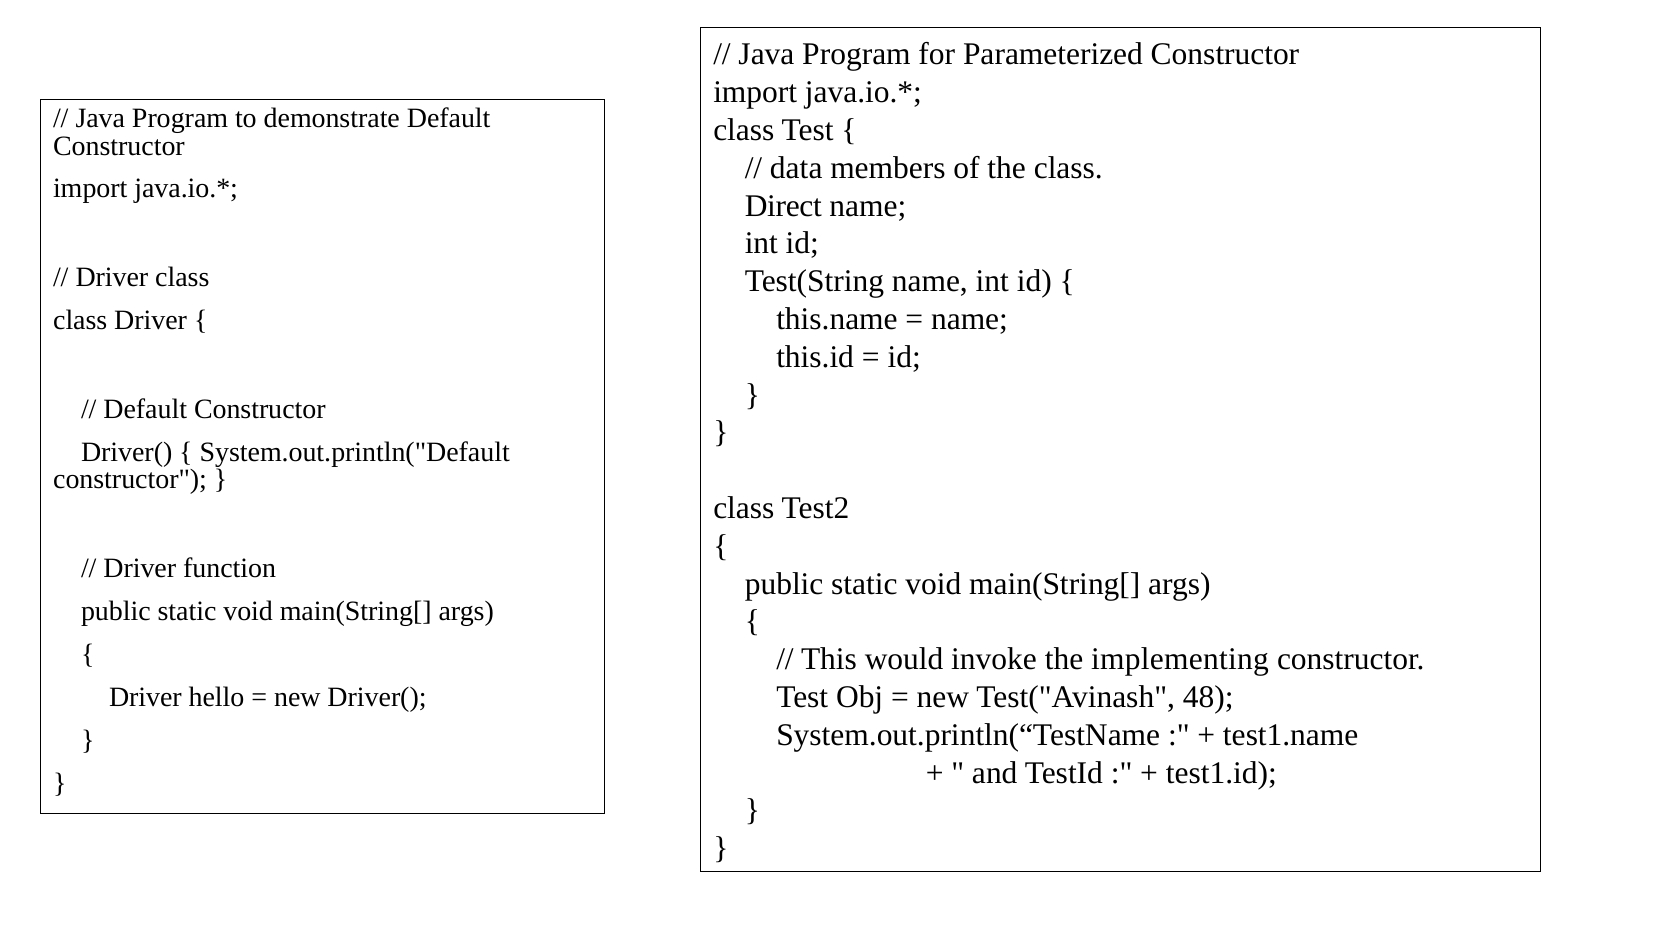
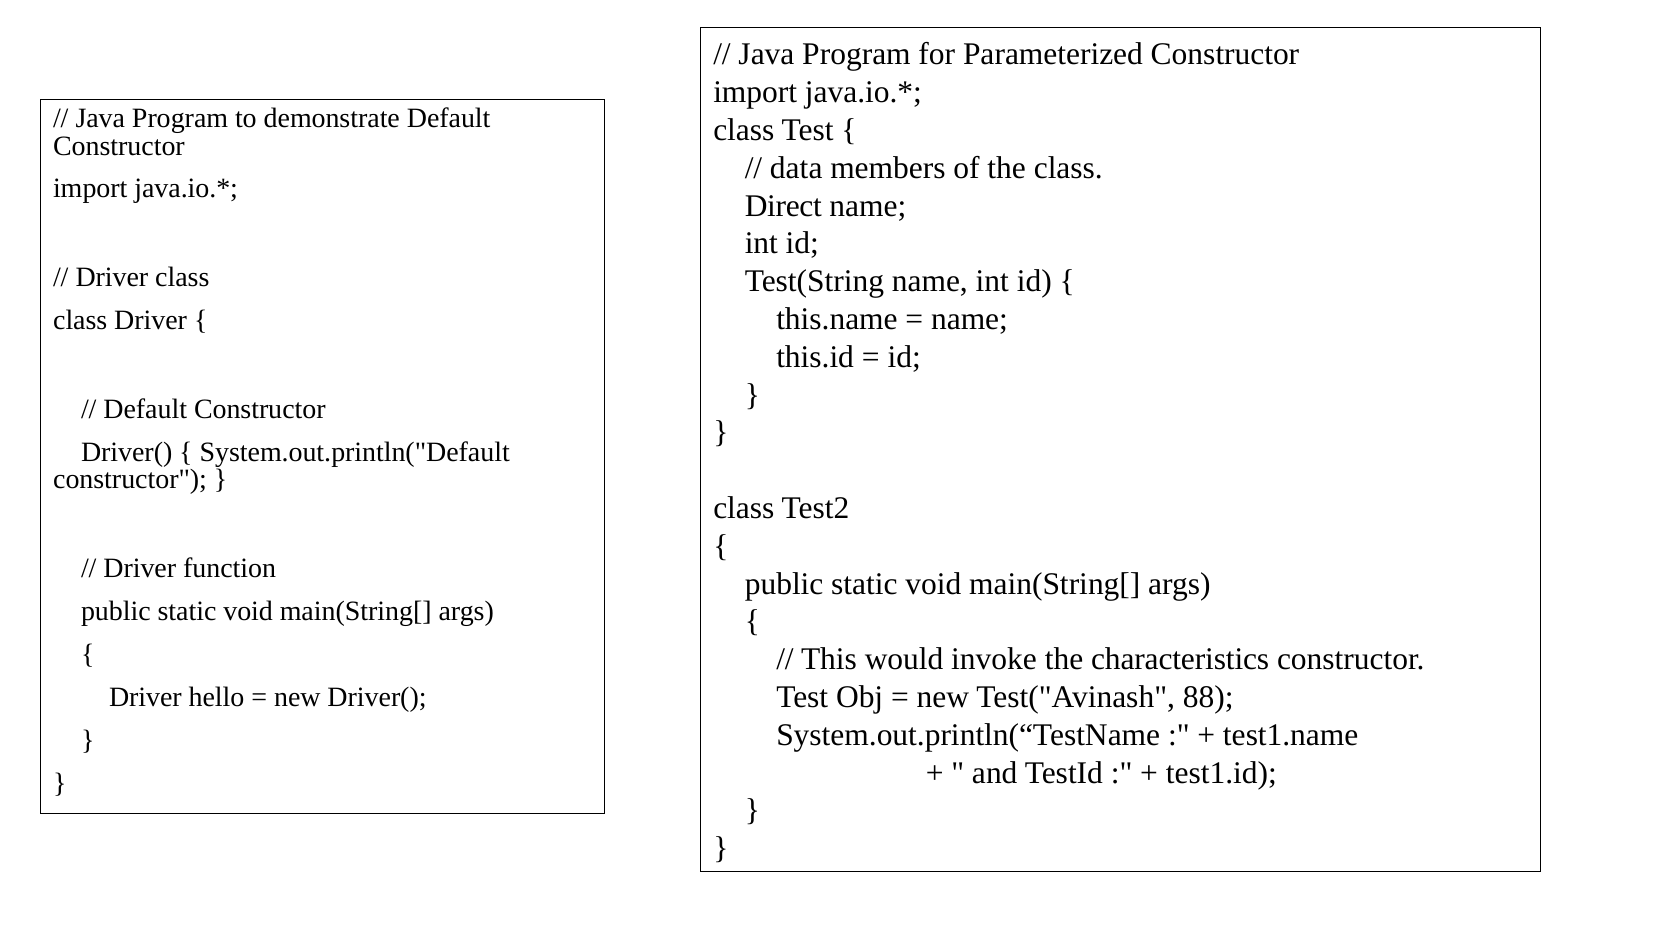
implementing: implementing -> characteristics (1180, 659)
48: 48 -> 88 (1208, 697)
